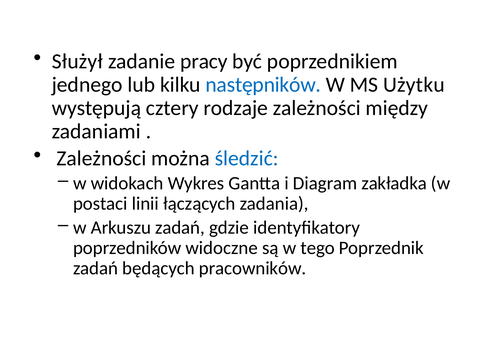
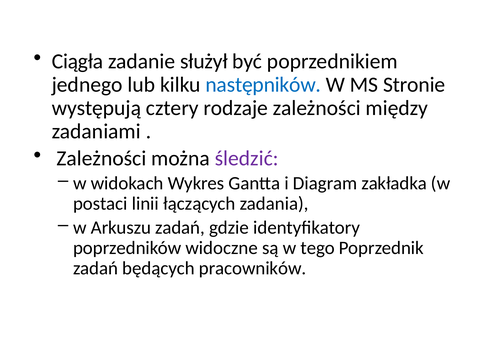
Służył: Służył -> Ciągła (78, 61)
pracy: pracy -> służył (204, 61)
Użytku: Użytku -> Stronie (414, 85)
śledzić colour: blue -> purple (247, 159)
